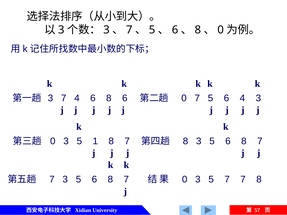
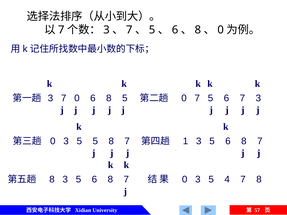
3: 3 -> 7 (61, 30)
7 4: 4 -> 0 (77, 98)
8 6: 6 -> 5 (125, 98)
6 4: 4 -> 7 (242, 98)
5 1: 1 -> 5 (95, 141)
8: 8 -> 1 (185, 141)
7: 7 -> 8 (52, 180)
5 7: 7 -> 4 (227, 180)
